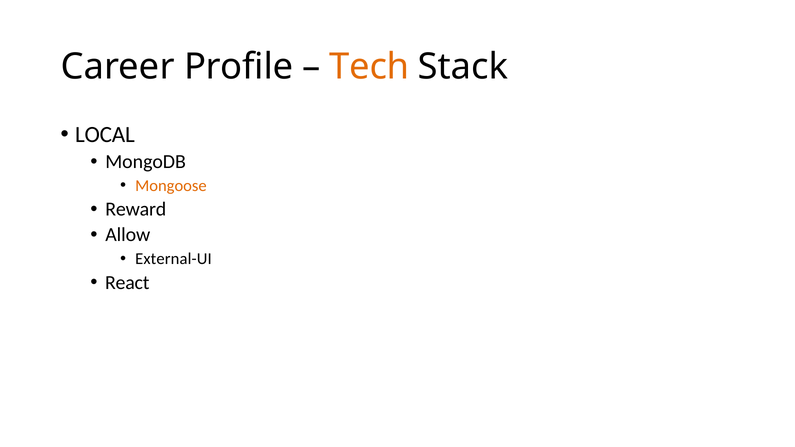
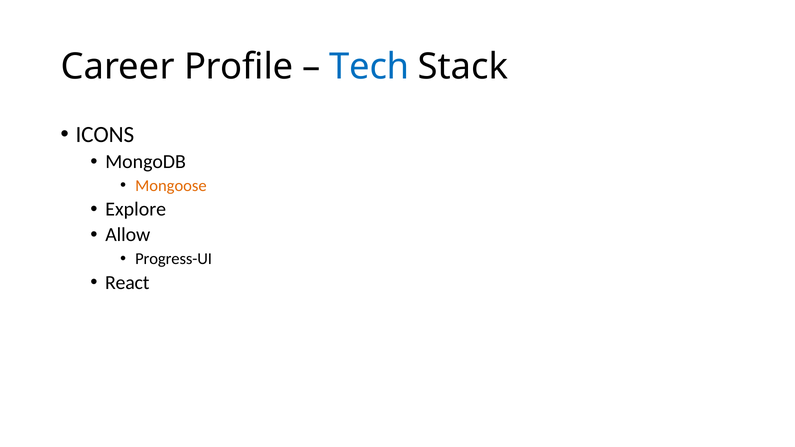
Tech colour: orange -> blue (369, 67)
LOCAL: LOCAL -> ICONS (105, 134)
Reward: Reward -> Explore (136, 209)
External-UI: External-UI -> Progress-UI (174, 259)
